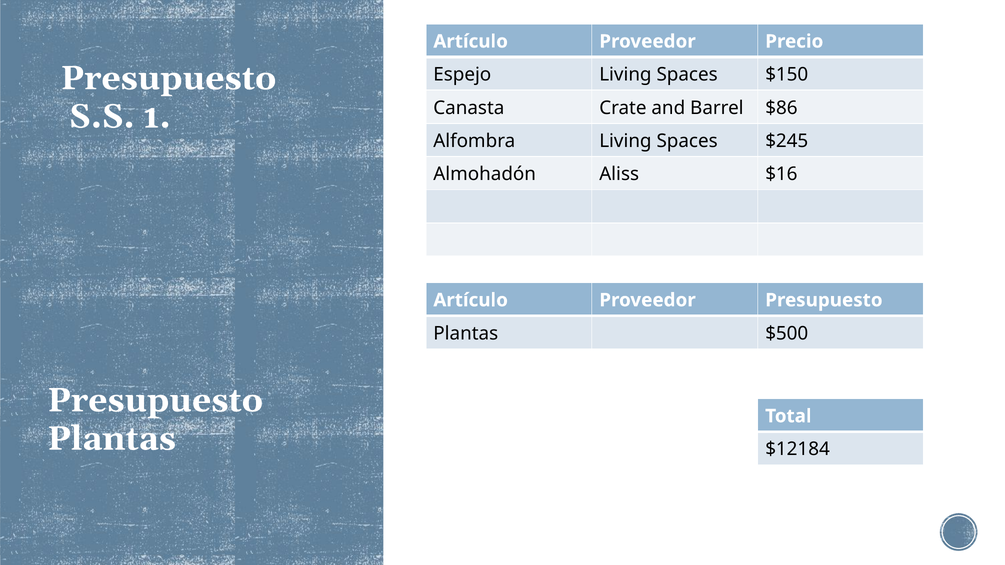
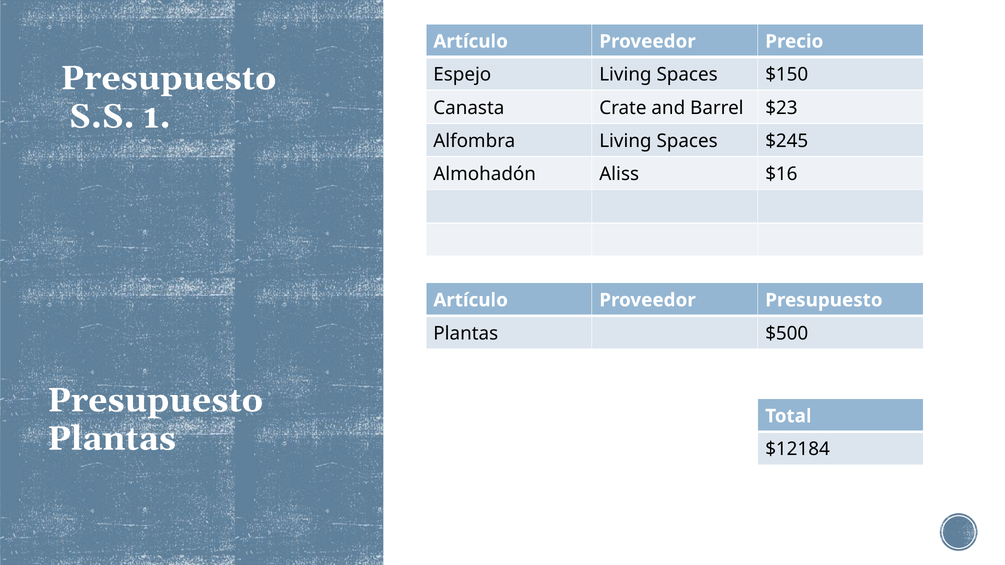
$86: $86 -> $23 (781, 108)
